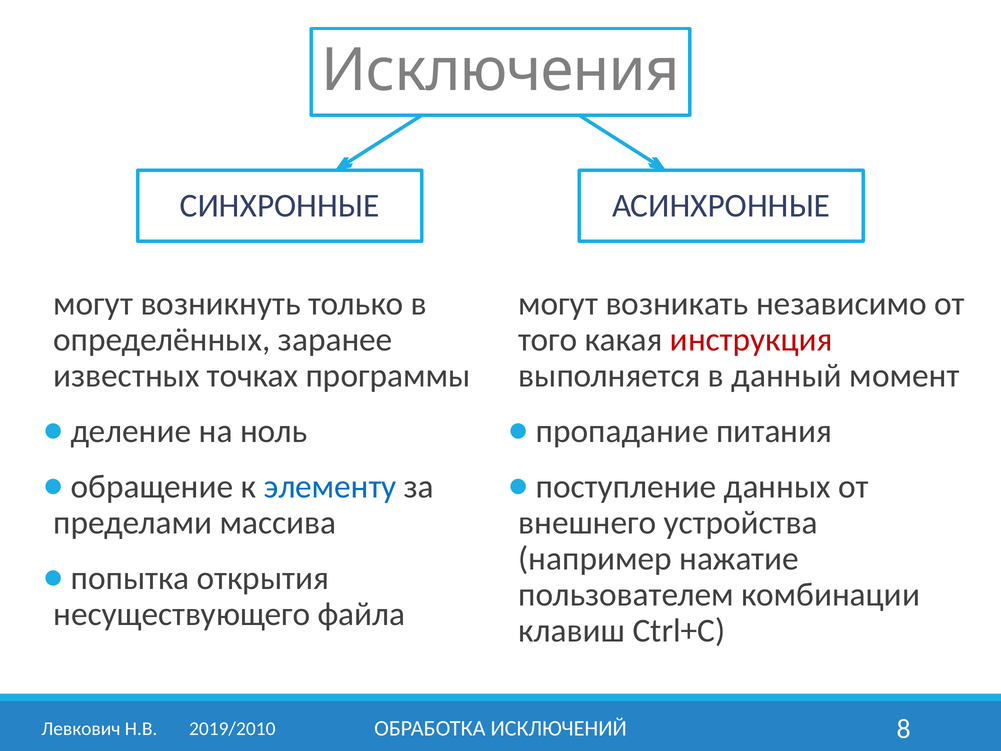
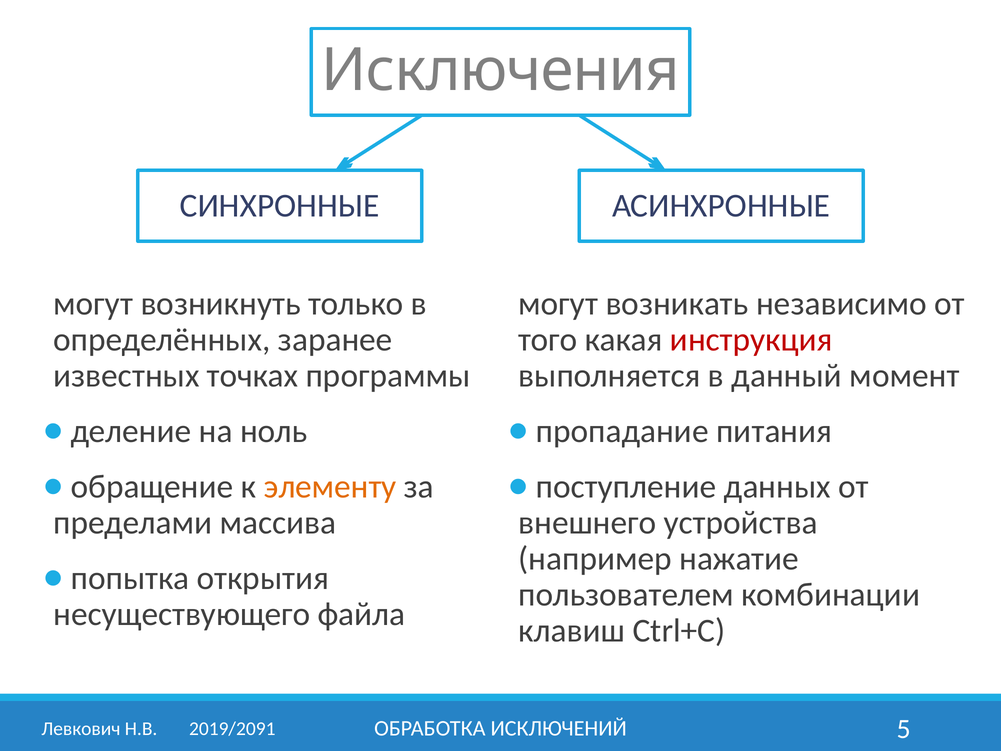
элементу colour: blue -> orange (330, 487)
8: 8 -> 5 (904, 729)
2019/2010: 2019/2010 -> 2019/2091 (232, 728)
